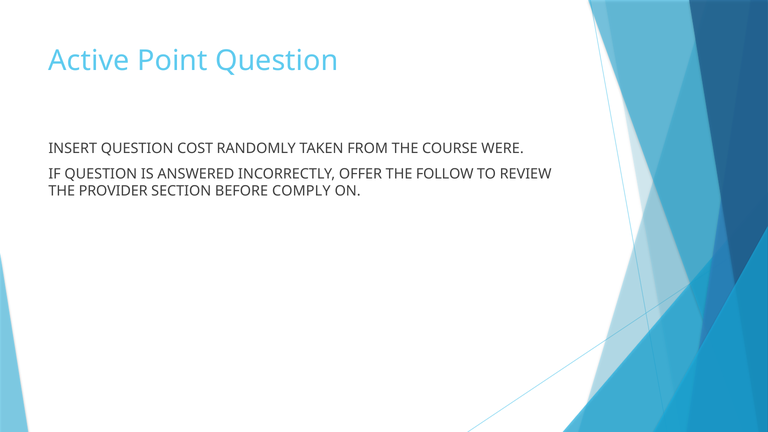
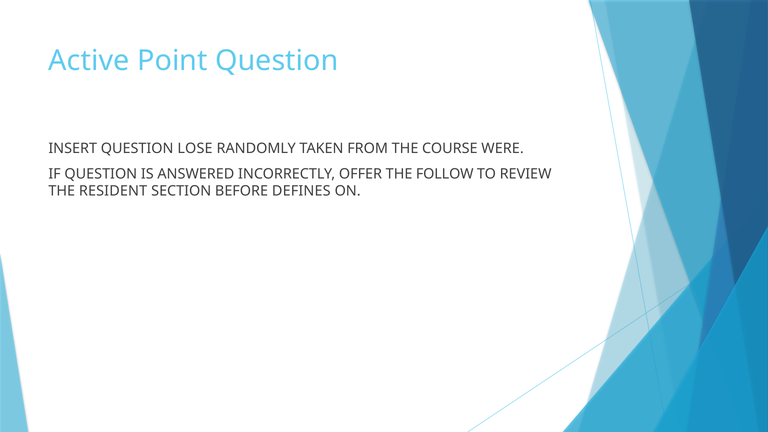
COST: COST -> LOSE (195, 149)
PROVIDER: PROVIDER -> RESIDENT (113, 191)
COMPLY: COMPLY -> DEFINES (301, 191)
